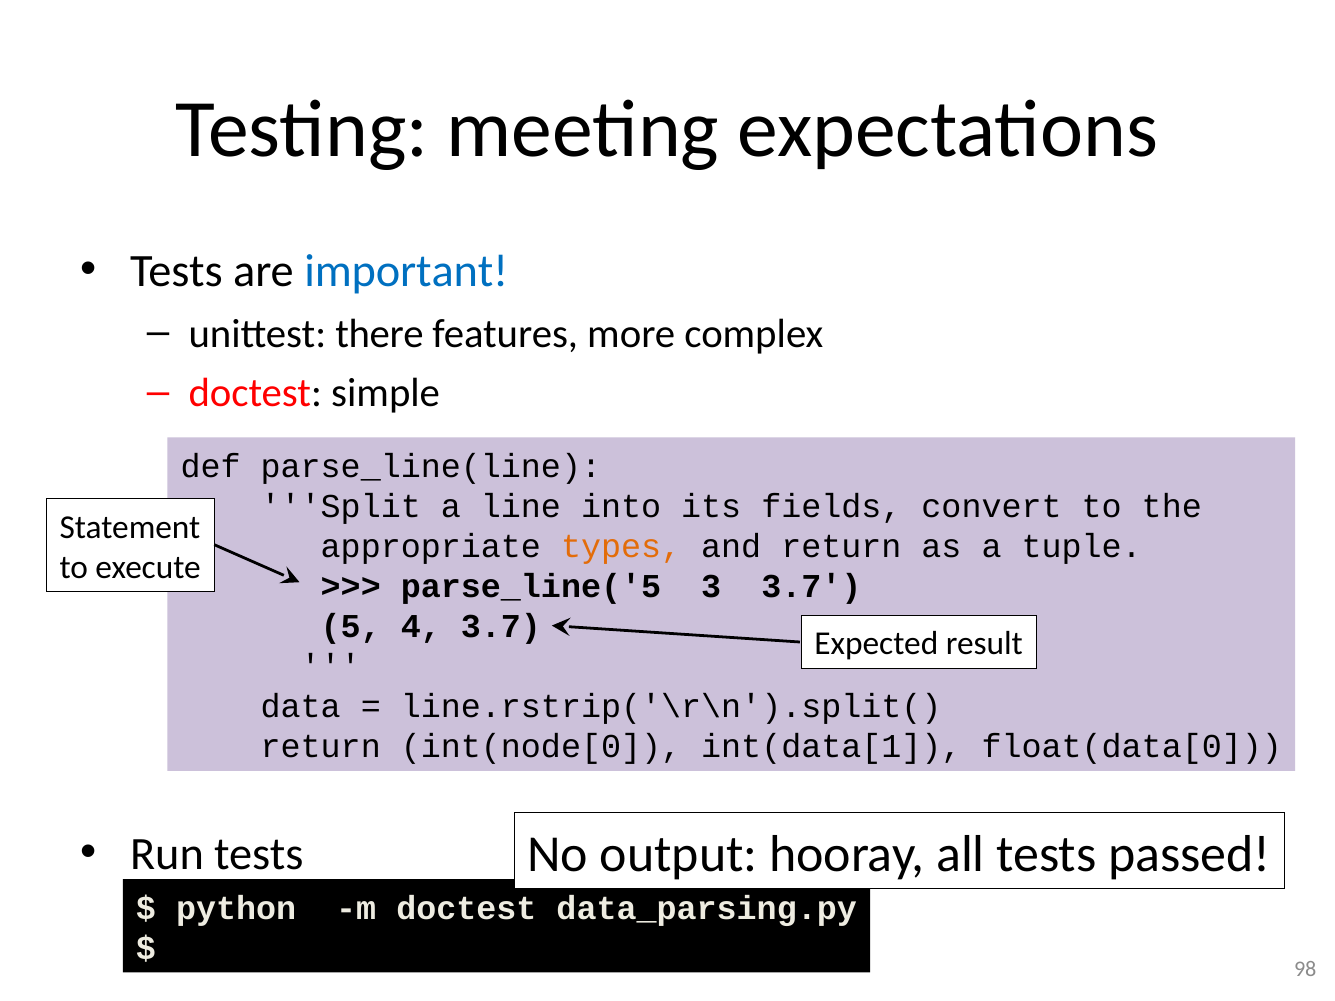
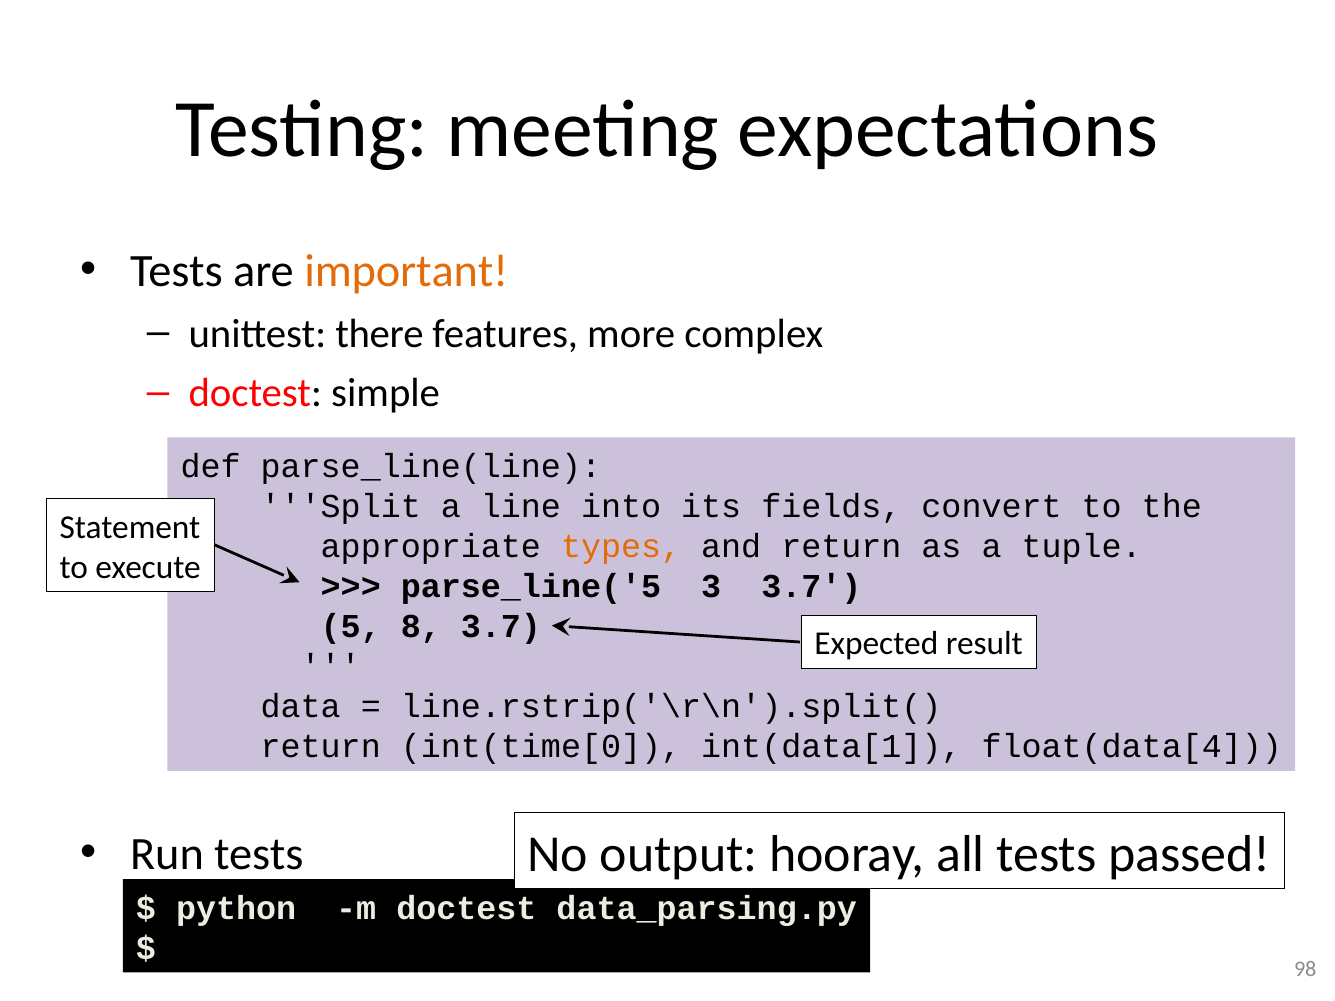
important colour: blue -> orange (406, 271)
4: 4 -> 8 (421, 627)
int(node[0: int(node[0 -> int(time[0 (541, 747)
float(data[0: float(data[0 -> float(data[4 (1132, 747)
